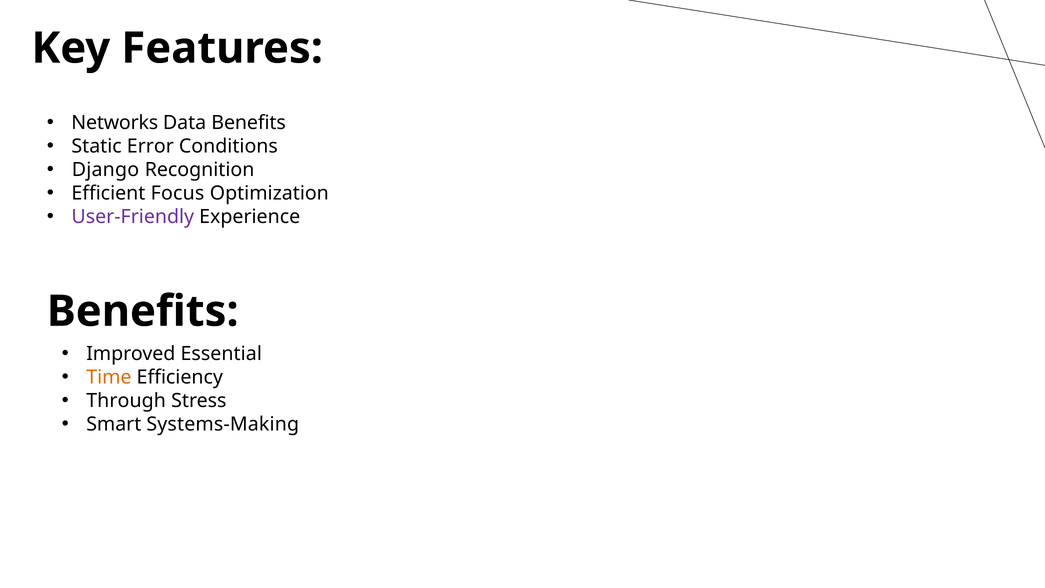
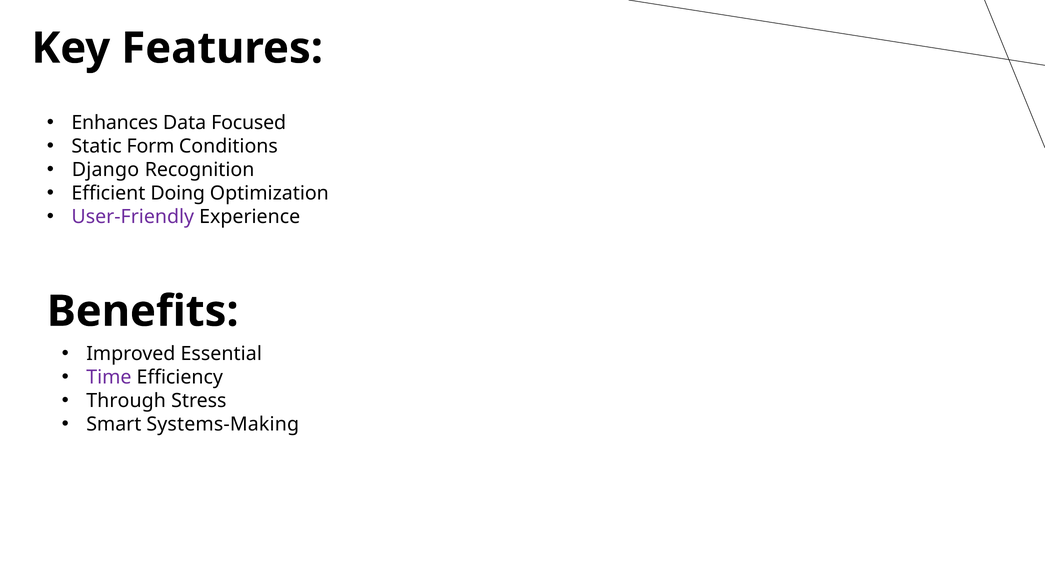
Networks: Networks -> Enhances (115, 123)
Data Benefits: Benefits -> Focused (249, 123)
Error: Error -> Form (150, 146)
Focus: Focus -> Doing (178, 193)
Time colour: orange -> purple (109, 377)
